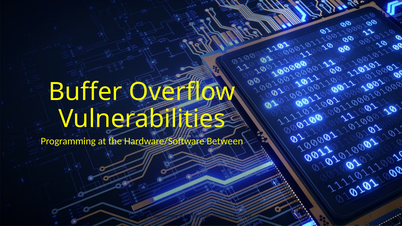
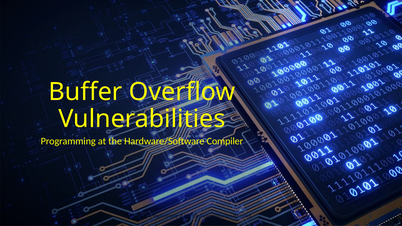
Between: Between -> Compiler (225, 141)
